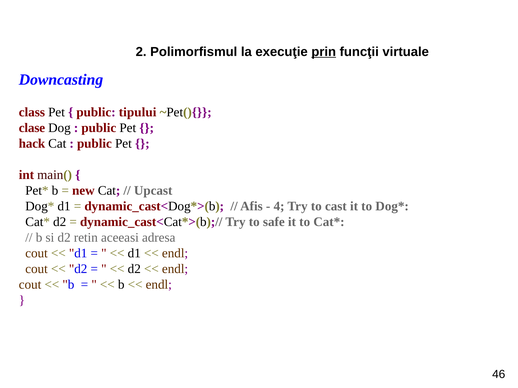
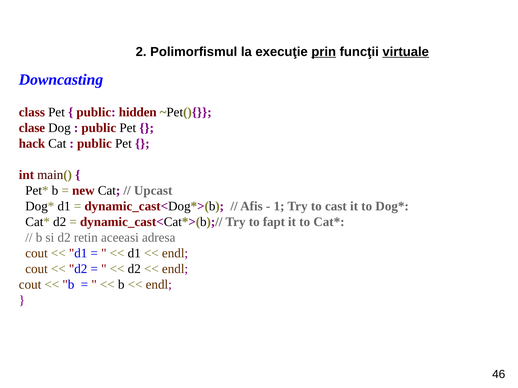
virtuale underline: none -> present (406, 52)
tipului: tipului -> hidden (138, 112)
4: 4 -> 1 (279, 206)
safe: safe -> fapt (274, 222)
